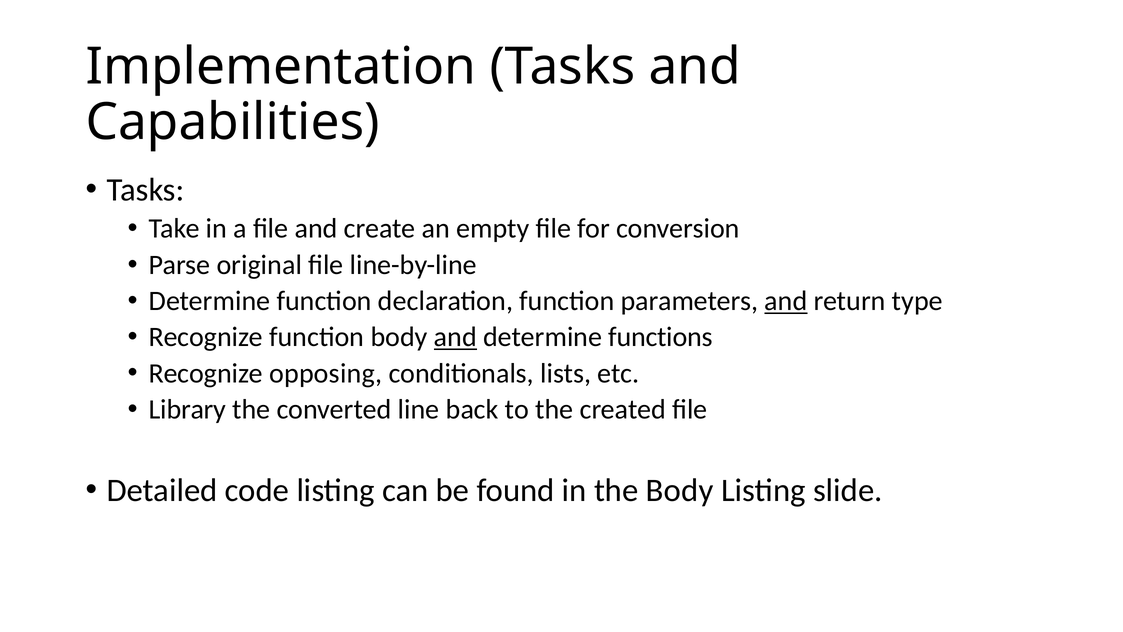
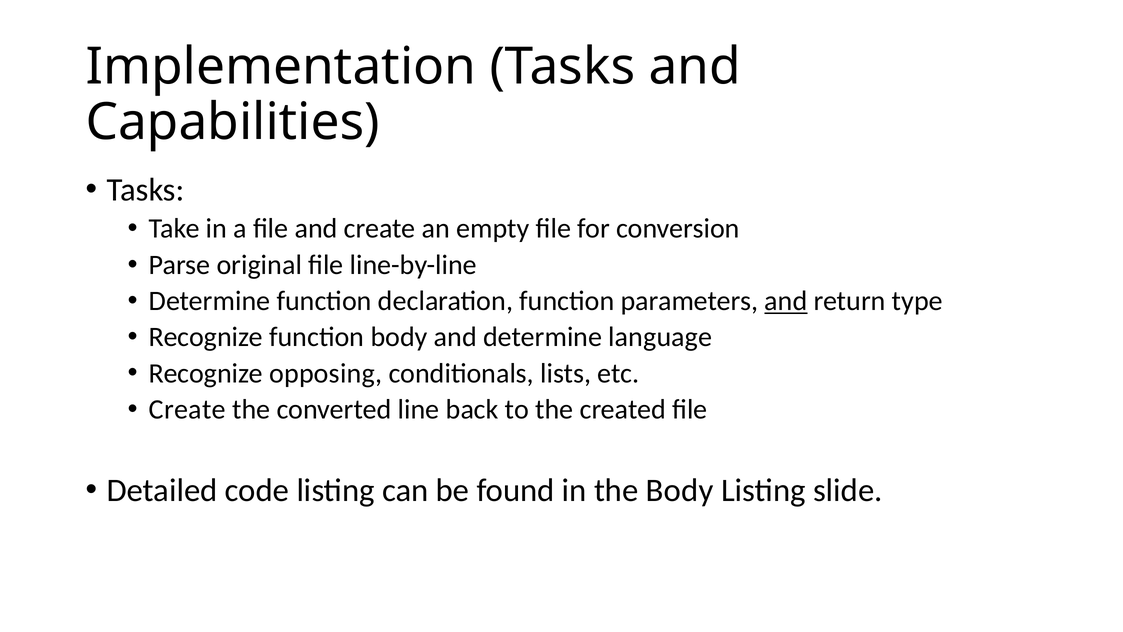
and underline: present -> none (455, 337)
functions: functions -> language (660, 337)
Library: Library -> Create (187, 409)
